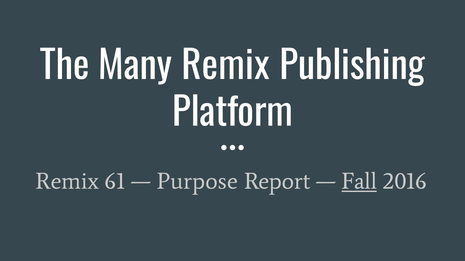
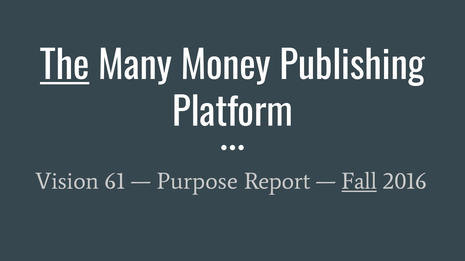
The underline: none -> present (65, 67)
Many Remix: Remix -> Money (226, 67)
Remix: Remix -> Vision (67, 182)
